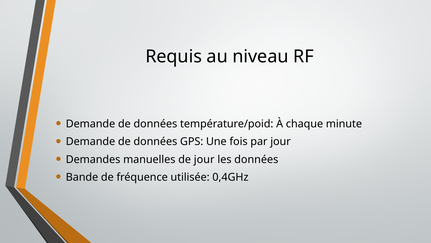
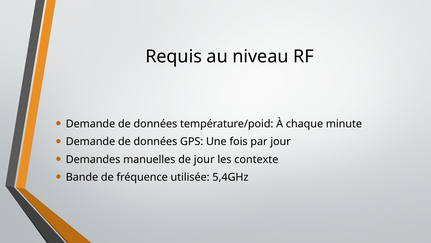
les données: données -> contexte (256, 159)
0,4GHz: 0,4GHz -> 5,4GHz (230, 177)
